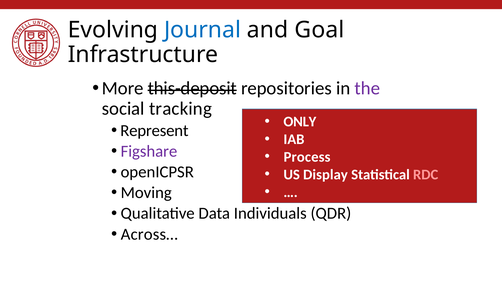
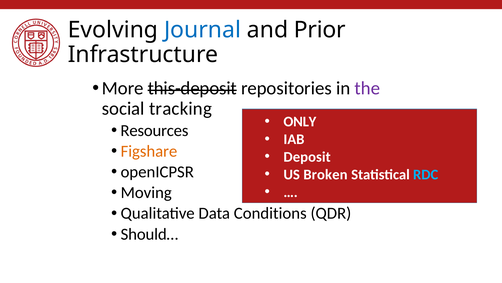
Goal: Goal -> Prior (320, 30)
Represent: Represent -> Resources (154, 130)
Figshare colour: purple -> orange (149, 151)
Process: Process -> Deposit (307, 157)
Display: Display -> Broken (325, 174)
RDC colour: pink -> light blue (426, 174)
Individuals: Individuals -> Conditions (270, 213)
Across…: Across… -> Should… (149, 234)
